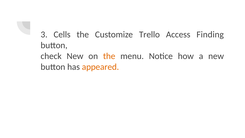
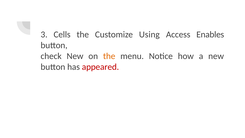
Trello: Trello -> Using (149, 34)
Finding: Finding -> Enables (210, 34)
appeared colour: orange -> red (100, 67)
